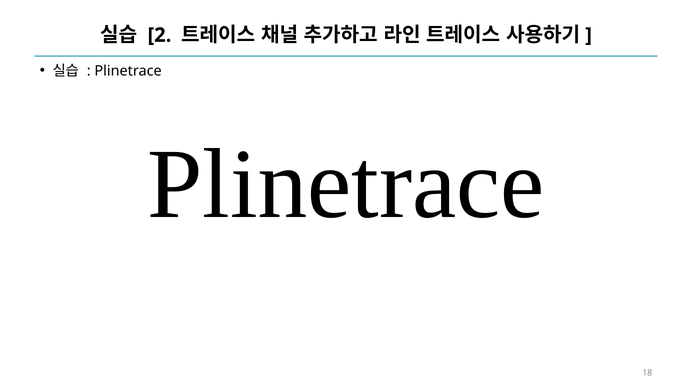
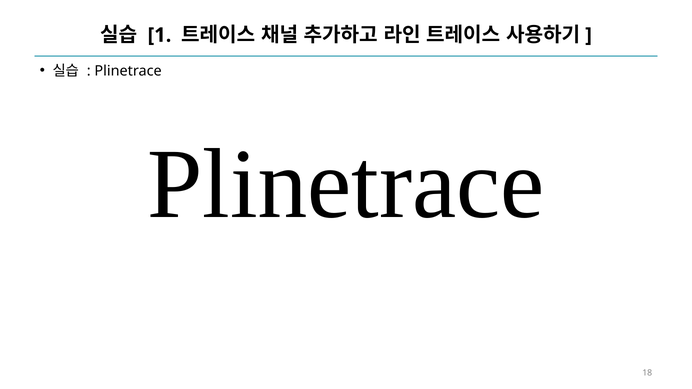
2: 2 -> 1 (159, 35)
